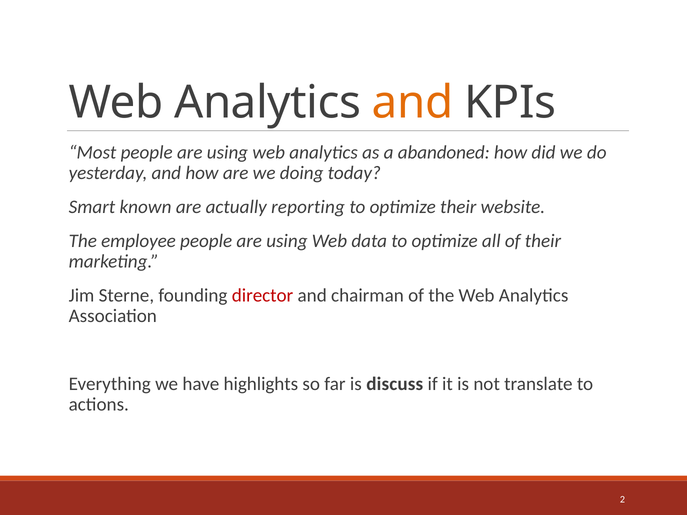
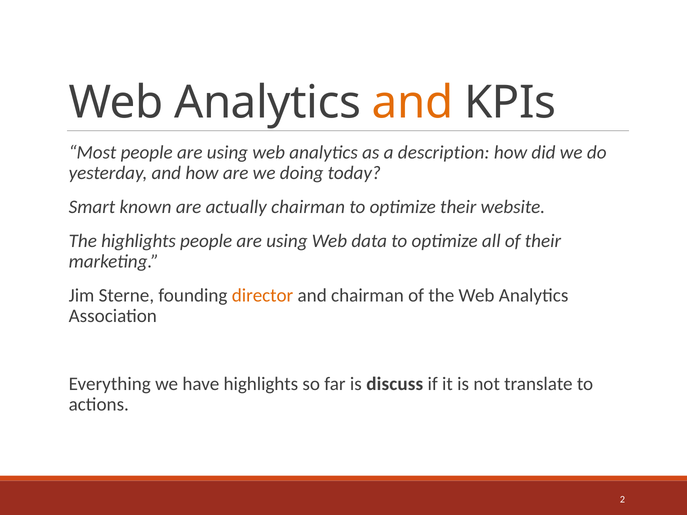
abandoned: abandoned -> description (444, 152)
actually reporting: reporting -> chairman (308, 207)
The employee: employee -> highlights (139, 241)
director colour: red -> orange (263, 295)
